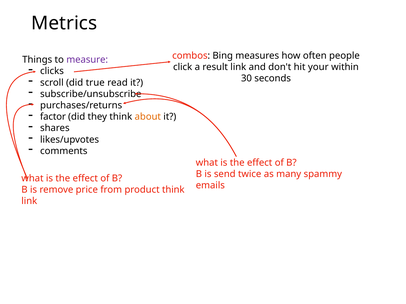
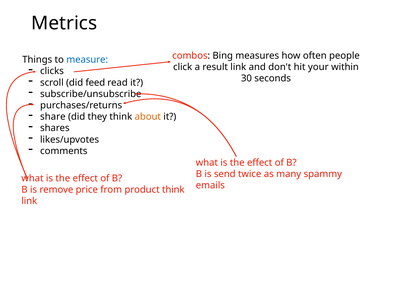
measure colour: purple -> blue (87, 60)
true: true -> feed (95, 83)
factor: factor -> share (53, 117)
